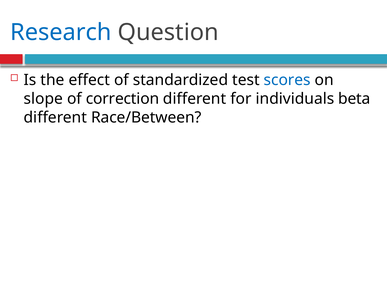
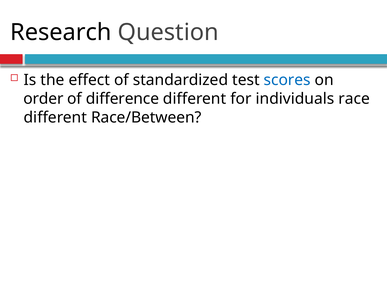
Research colour: blue -> black (61, 32)
slope: slope -> order (43, 99)
correction: correction -> difference (123, 99)
beta: beta -> race (354, 99)
